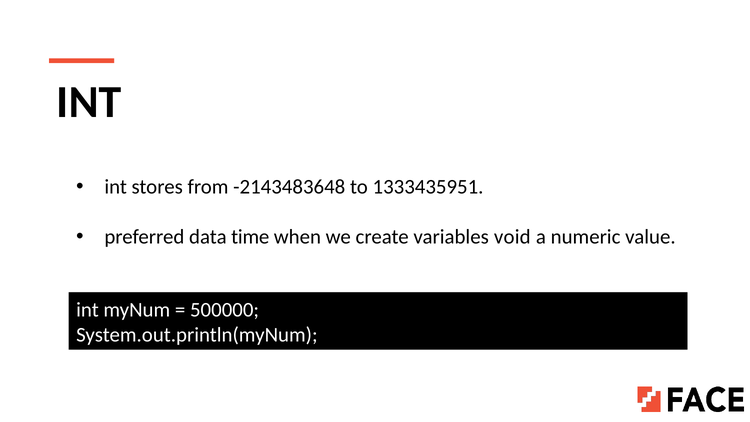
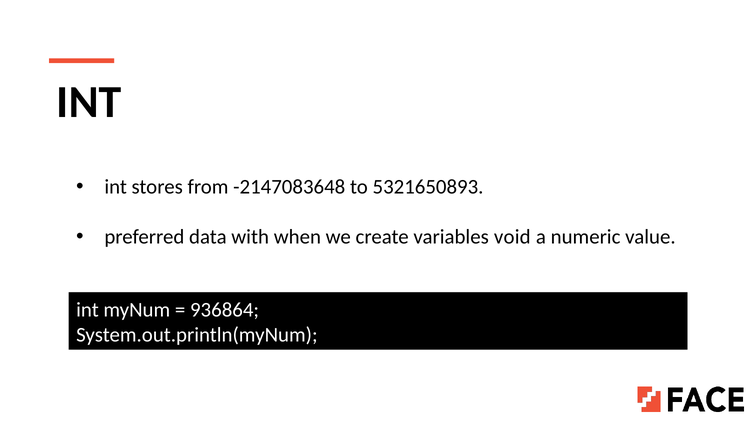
-2143483648: -2143483648 -> -2147083648 (289, 187)
1333435951: 1333435951 -> 5321650893 (428, 187)
time: time -> with (250, 237)
500000: 500000 -> 936864 (225, 310)
